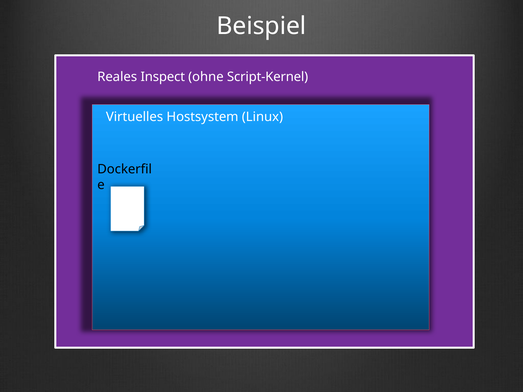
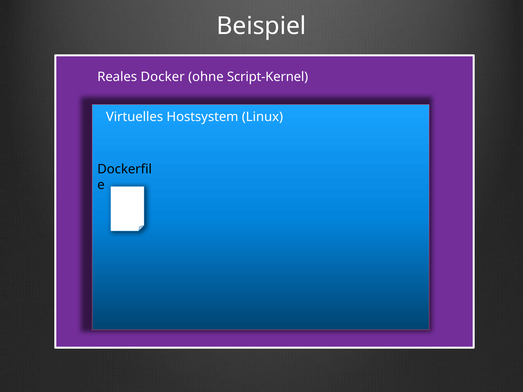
Inspect: Inspect -> Docker (163, 77)
